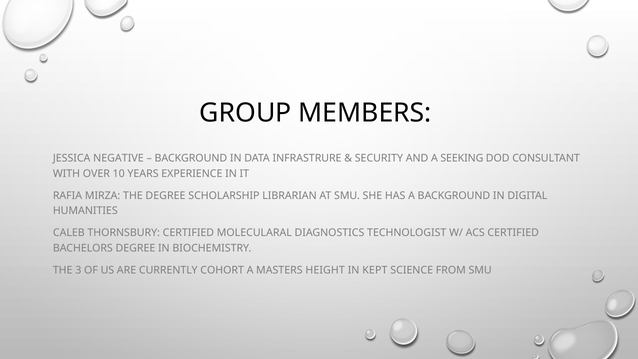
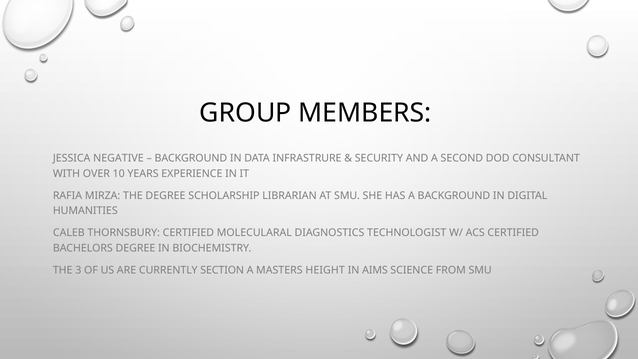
SEEKING: SEEKING -> SECOND (462, 158)
COHORT: COHORT -> SECTION (222, 270)
KEPT: KEPT -> AIMS (375, 270)
